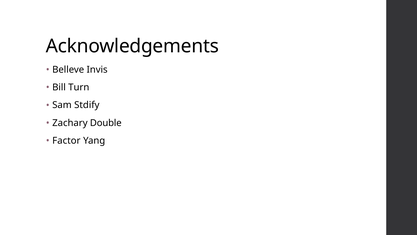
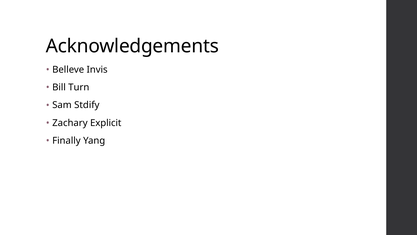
Double: Double -> Explicit (106, 123)
Factor: Factor -> Finally (66, 140)
